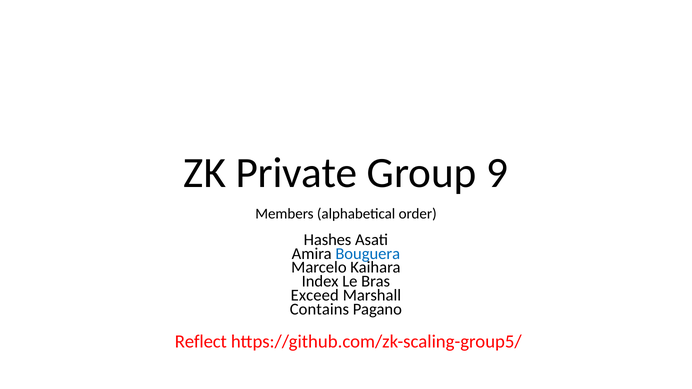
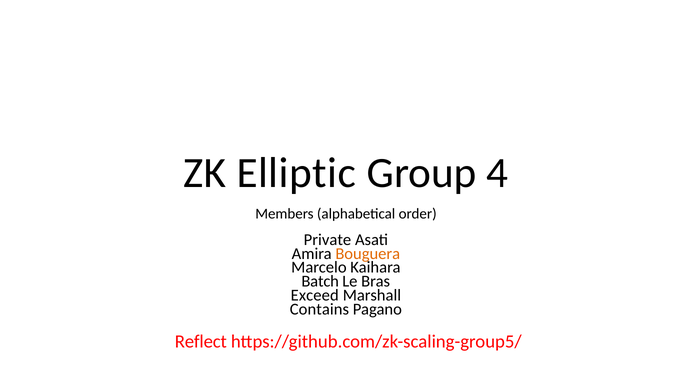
Private: Private -> Elliptic (296, 173)
9: 9 -> 4 (497, 173)
Hashes: Hashes -> Private (327, 240)
Bouguera colour: blue -> orange (368, 254)
Index: Index -> Batch (320, 282)
